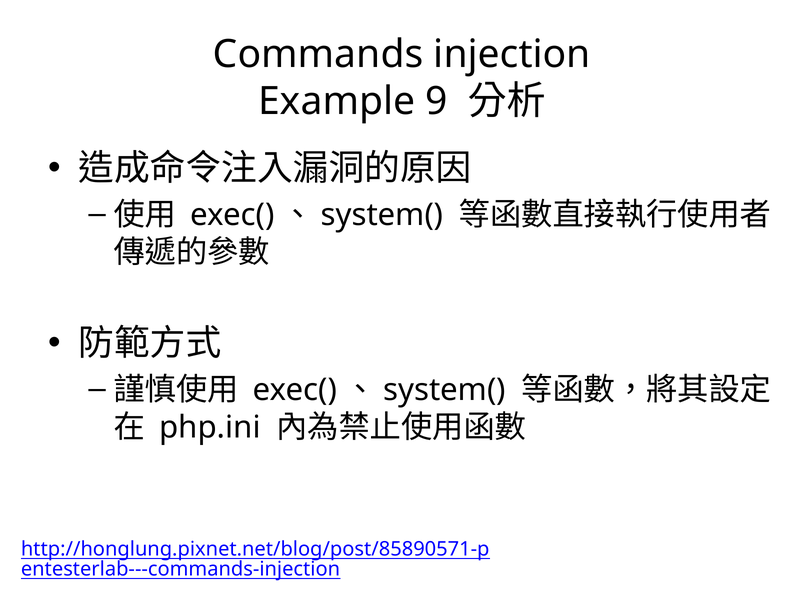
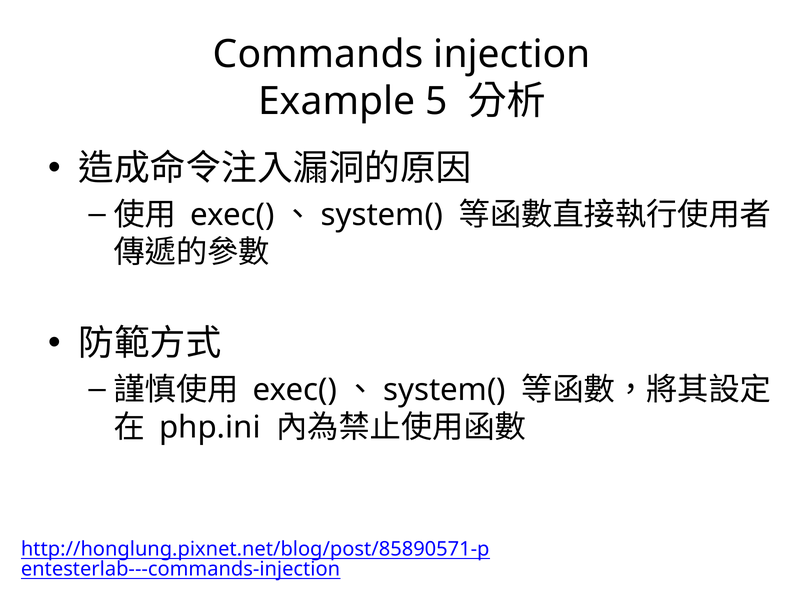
9: 9 -> 5 (437, 101)
